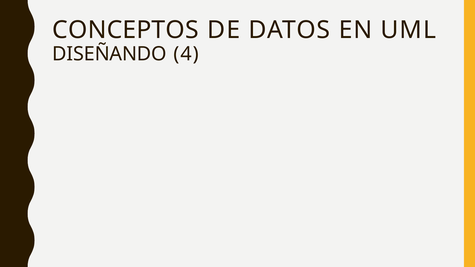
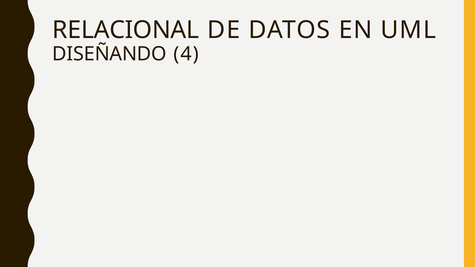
CONCEPTOS: CONCEPTOS -> RELACIONAL (126, 30)
